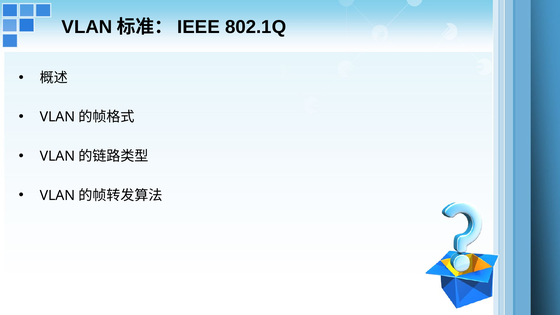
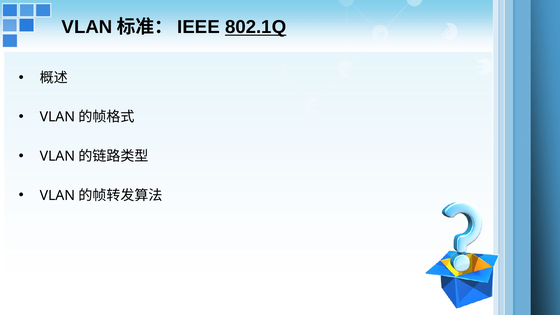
802.1Q underline: none -> present (256, 27)
